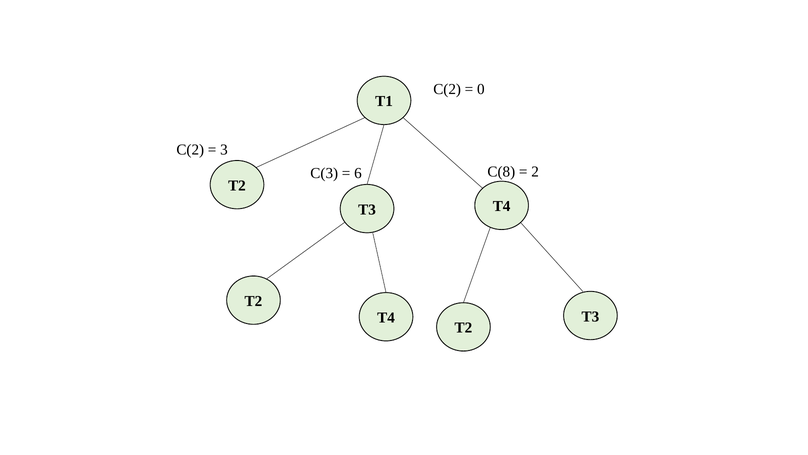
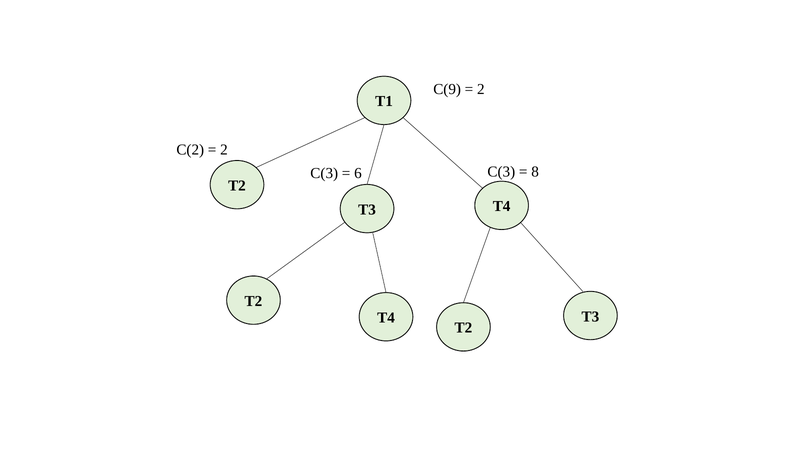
C(2: C(2 -> C(9 (447, 89)
0: 0 -> 2 (481, 89)
3: 3 -> 2 (224, 150)
6 C(8: C(8 -> C(3 (501, 172)
2: 2 -> 8 (535, 172)
